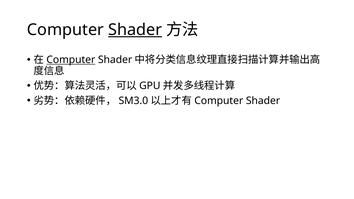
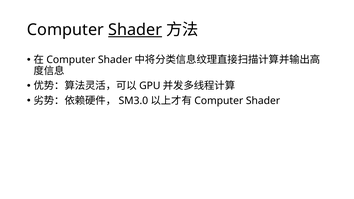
Computer underline: present -> none (71, 60)
